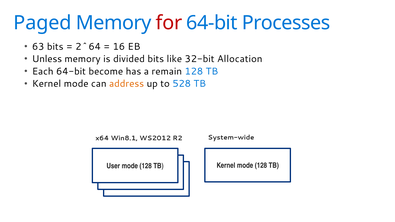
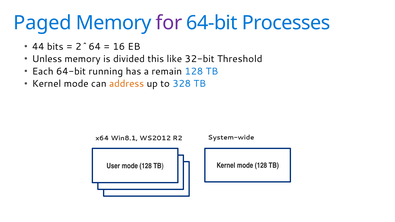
for colour: red -> purple (169, 23)
63: 63 -> 44 (38, 47)
divided bits: bits -> this (156, 59)
Allocation: Allocation -> Threshold (240, 59)
become: become -> running (106, 71)
528: 528 -> 328 (182, 84)
